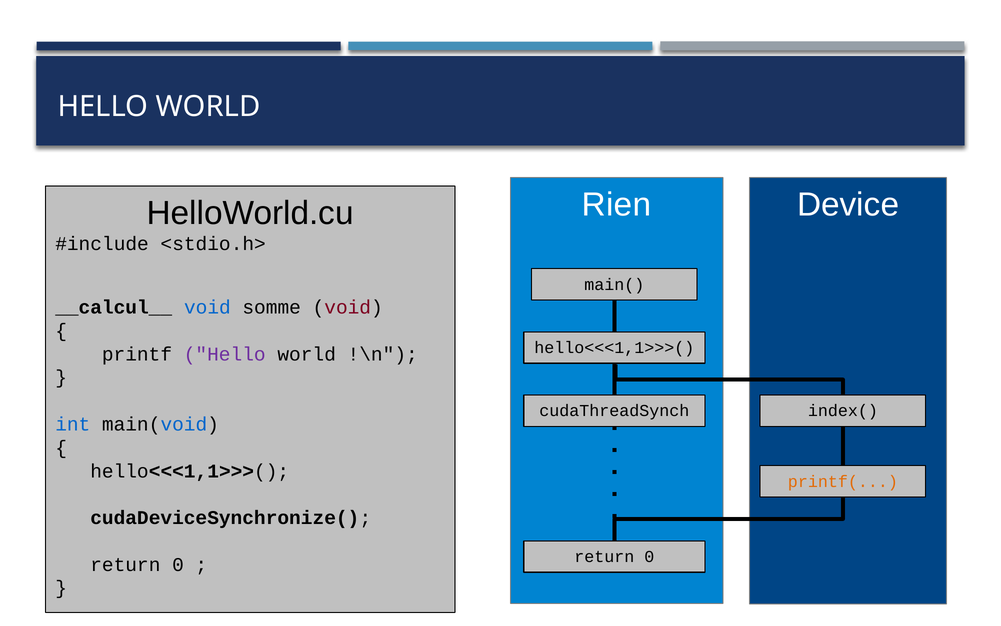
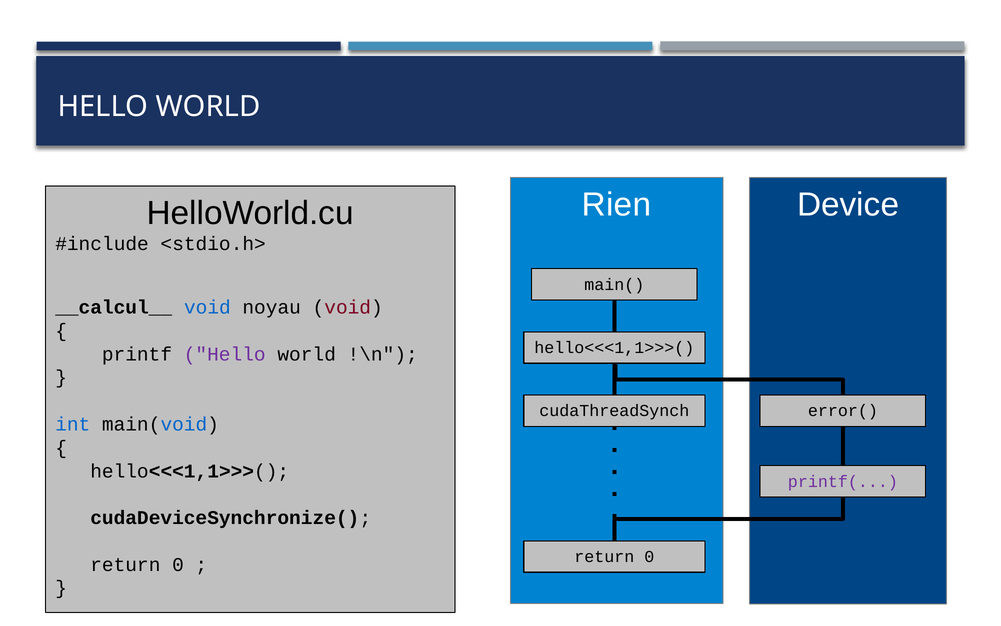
somme: somme -> noyau (272, 307)
index(: index( -> error( (843, 411)
printf( colour: orange -> purple (843, 482)
